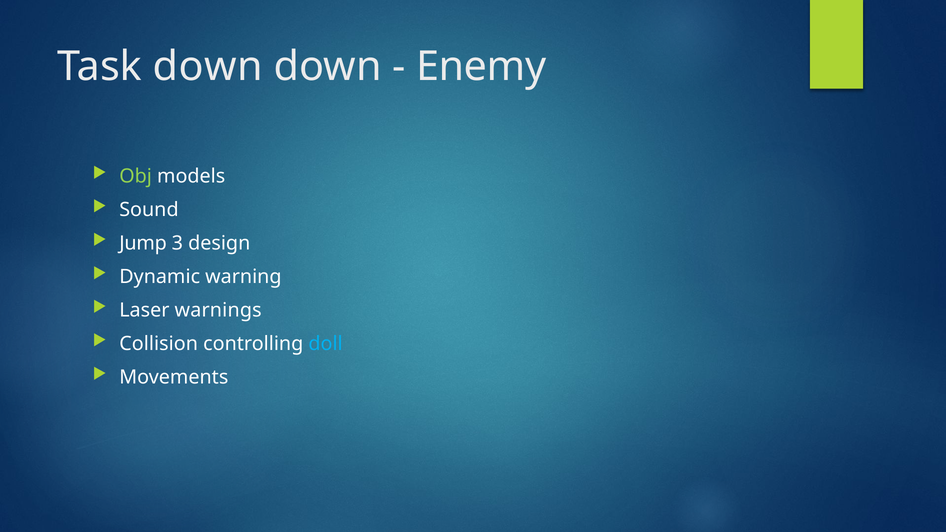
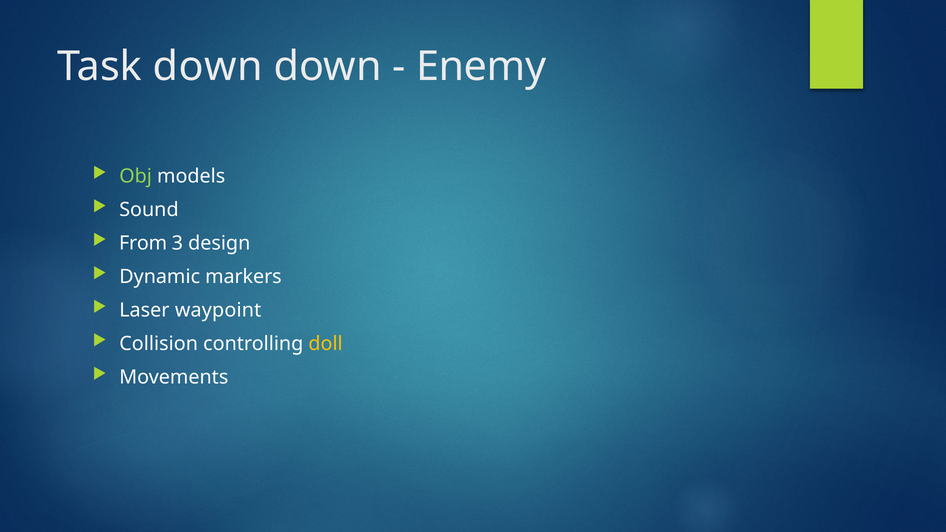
Jump: Jump -> From (143, 243)
warning: warning -> markers (243, 277)
warnings: warnings -> waypoint (218, 310)
doll colour: light blue -> yellow (326, 344)
